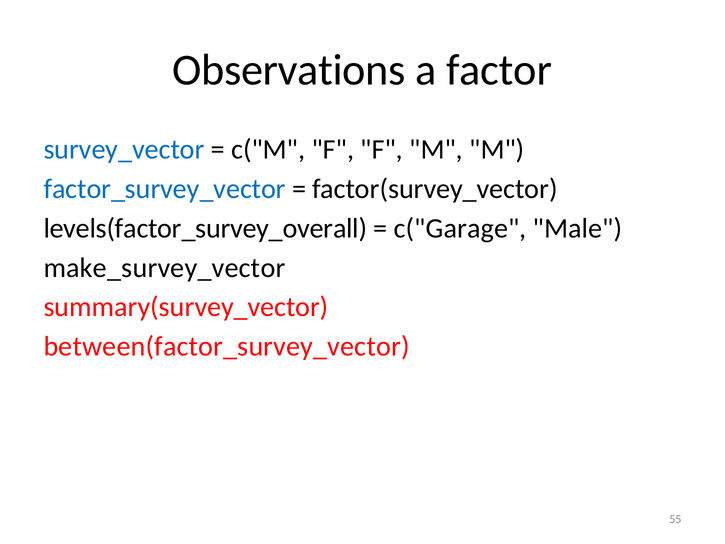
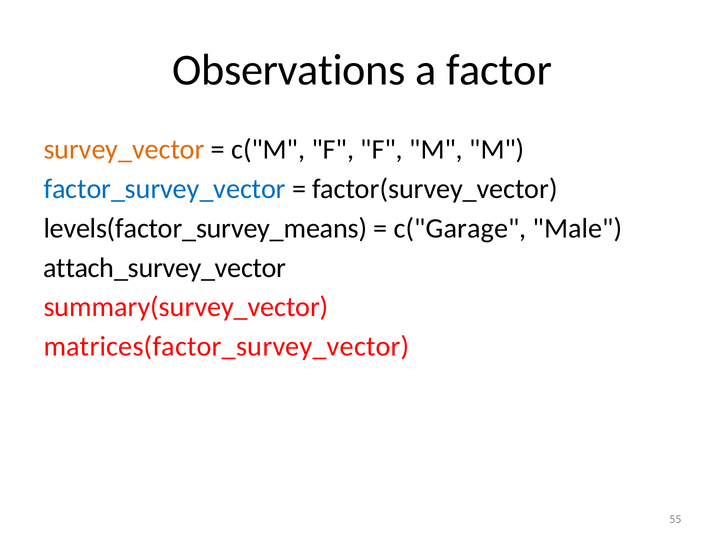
survey_vector colour: blue -> orange (124, 149)
levels(factor_survey_overall: levels(factor_survey_overall -> levels(factor_survey_means (205, 228)
make_survey_vector: make_survey_vector -> attach_survey_vector (165, 268)
between(factor_survey_vector: between(factor_survey_vector -> matrices(factor_survey_vector (226, 346)
